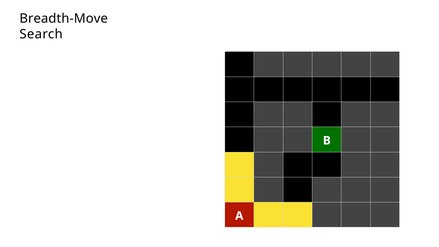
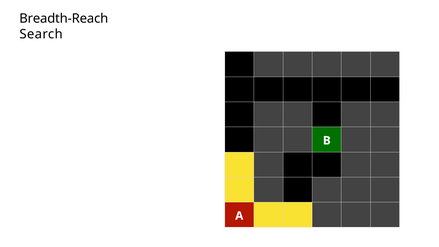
Breadth-Move: Breadth-Move -> Breadth-Reach (64, 18)
